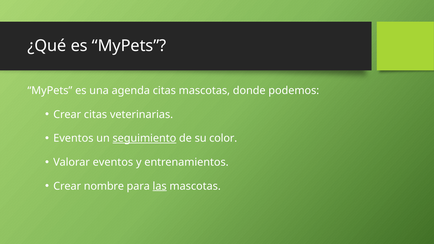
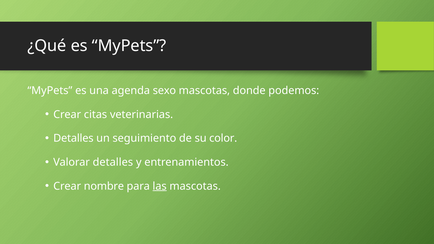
agenda citas: citas -> sexo (164, 91)
Eventos: Eventos -> Detalles (73, 138)
seguimiento underline: present -> none (144, 138)
Valorar eventos: eventos -> detalles (113, 162)
